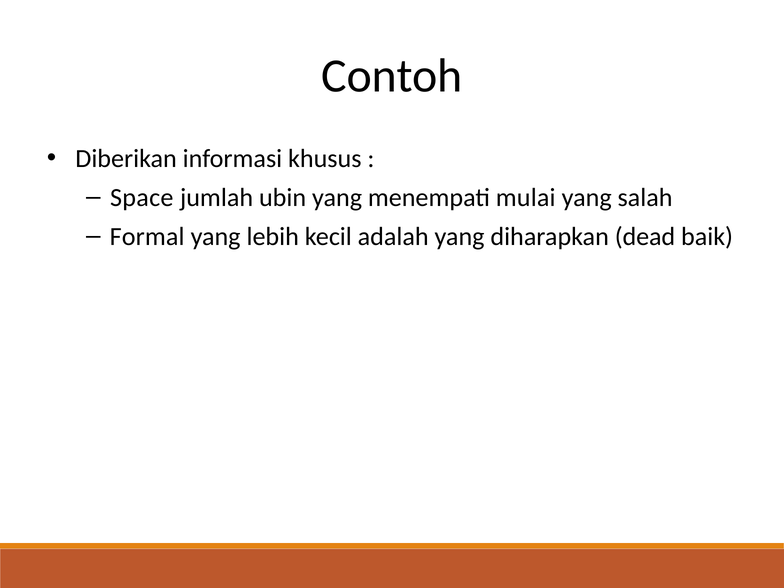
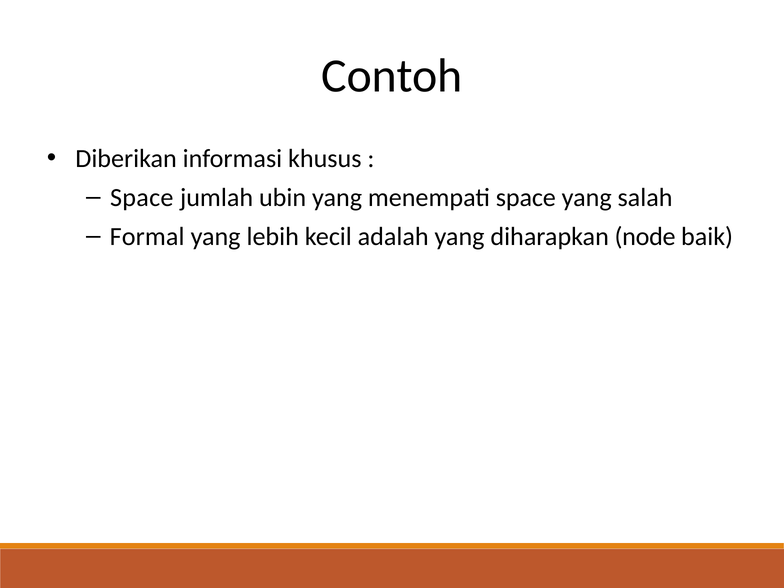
menempati mulai: mulai -> space (526, 198)
dead: dead -> node (645, 237)
